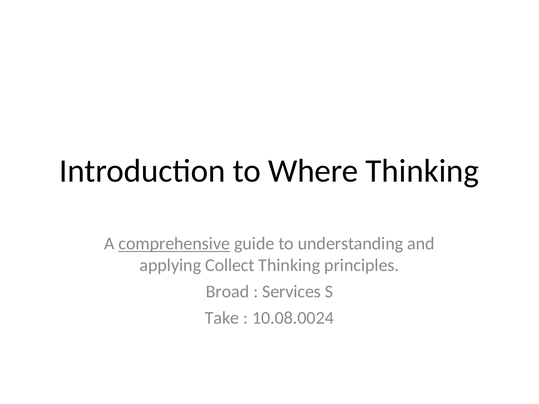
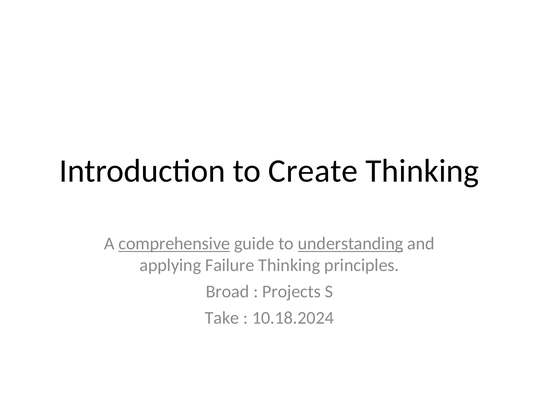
Where: Where -> Create (313, 171)
understanding underline: none -> present (351, 244)
Collect: Collect -> Failure (230, 265)
Services: Services -> Projects (292, 292)
10.08.0024: 10.08.0024 -> 10.18.2024 (293, 318)
